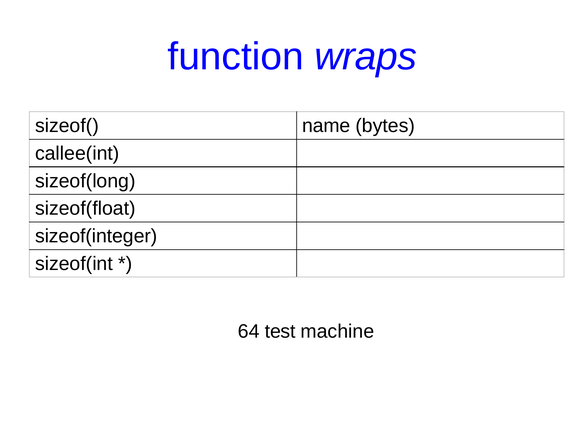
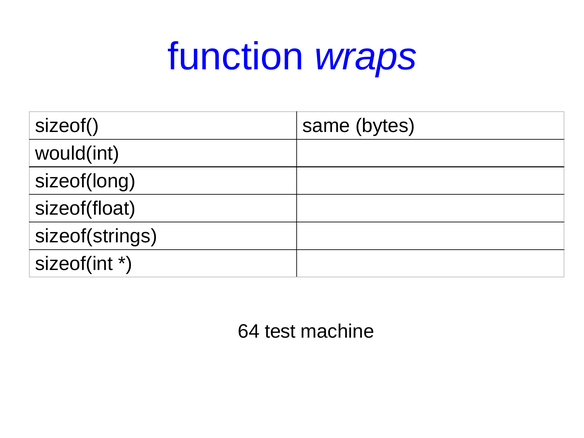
name: name -> same (326, 126)
callee(int: callee(int -> would(int (77, 153)
sizeof(integer: sizeof(integer -> sizeof(strings (96, 236)
